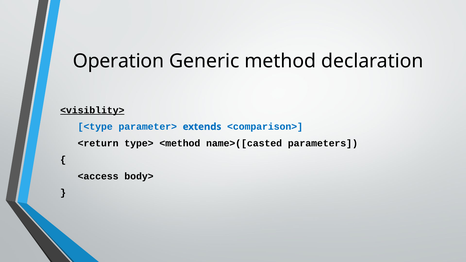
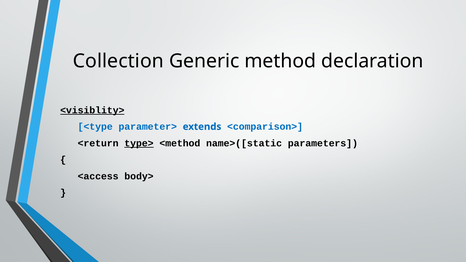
Operation: Operation -> Collection (118, 61)
type> underline: none -> present (139, 143)
name>([casted: name>([casted -> name>([static (244, 143)
